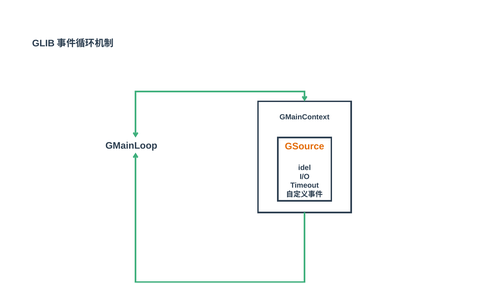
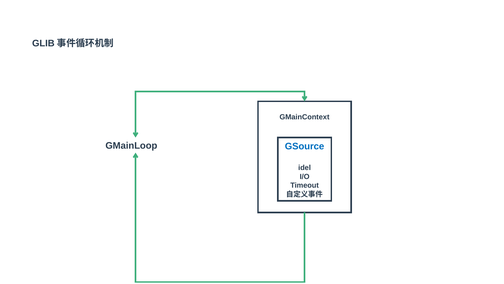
GSource colour: orange -> blue (305, 146)
